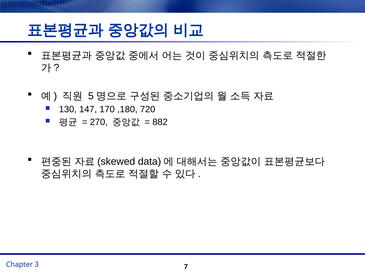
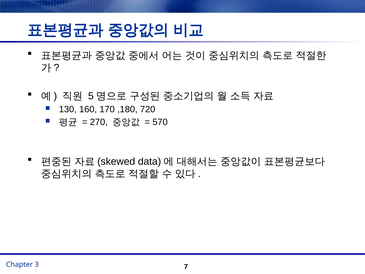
147: 147 -> 160 (88, 109)
882: 882 -> 570 (160, 122)
